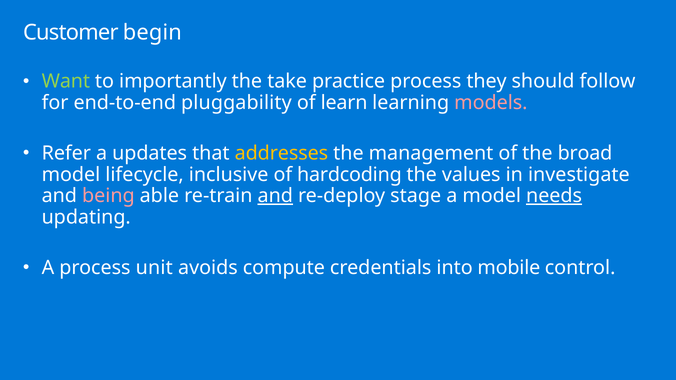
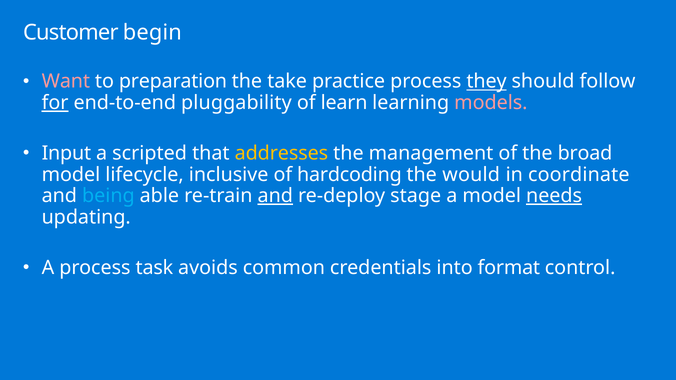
Want colour: light green -> pink (66, 82)
importantly: importantly -> preparation (173, 82)
they underline: none -> present (486, 82)
for underline: none -> present (55, 103)
Refer: Refer -> Input (66, 153)
updates: updates -> scripted (150, 153)
values: values -> would (471, 175)
investigate: investigate -> coordinate (579, 175)
being colour: pink -> light blue (108, 196)
unit: unit -> task (154, 268)
compute: compute -> common (284, 268)
mobile: mobile -> format (509, 268)
